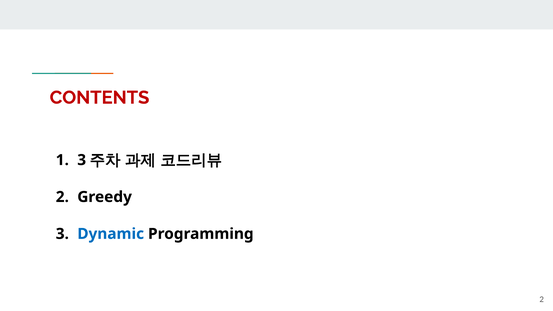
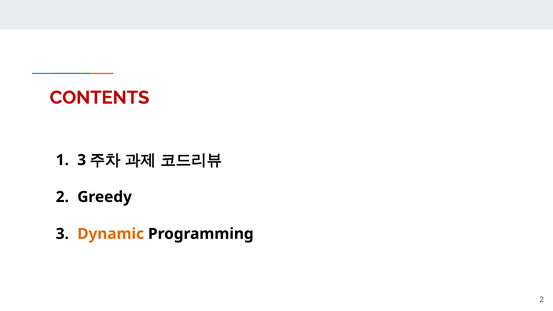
Dynamic colour: blue -> orange (111, 234)
